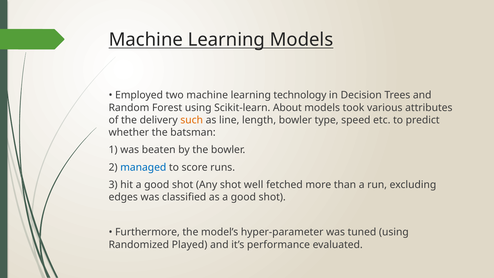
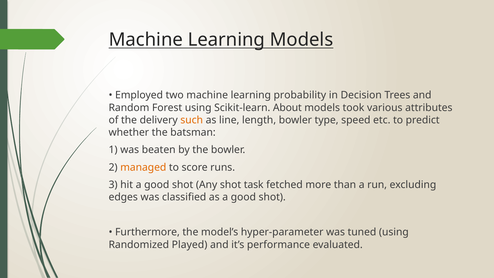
technology: technology -> probability (300, 95)
managed colour: blue -> orange (143, 167)
well: well -> task (254, 185)
